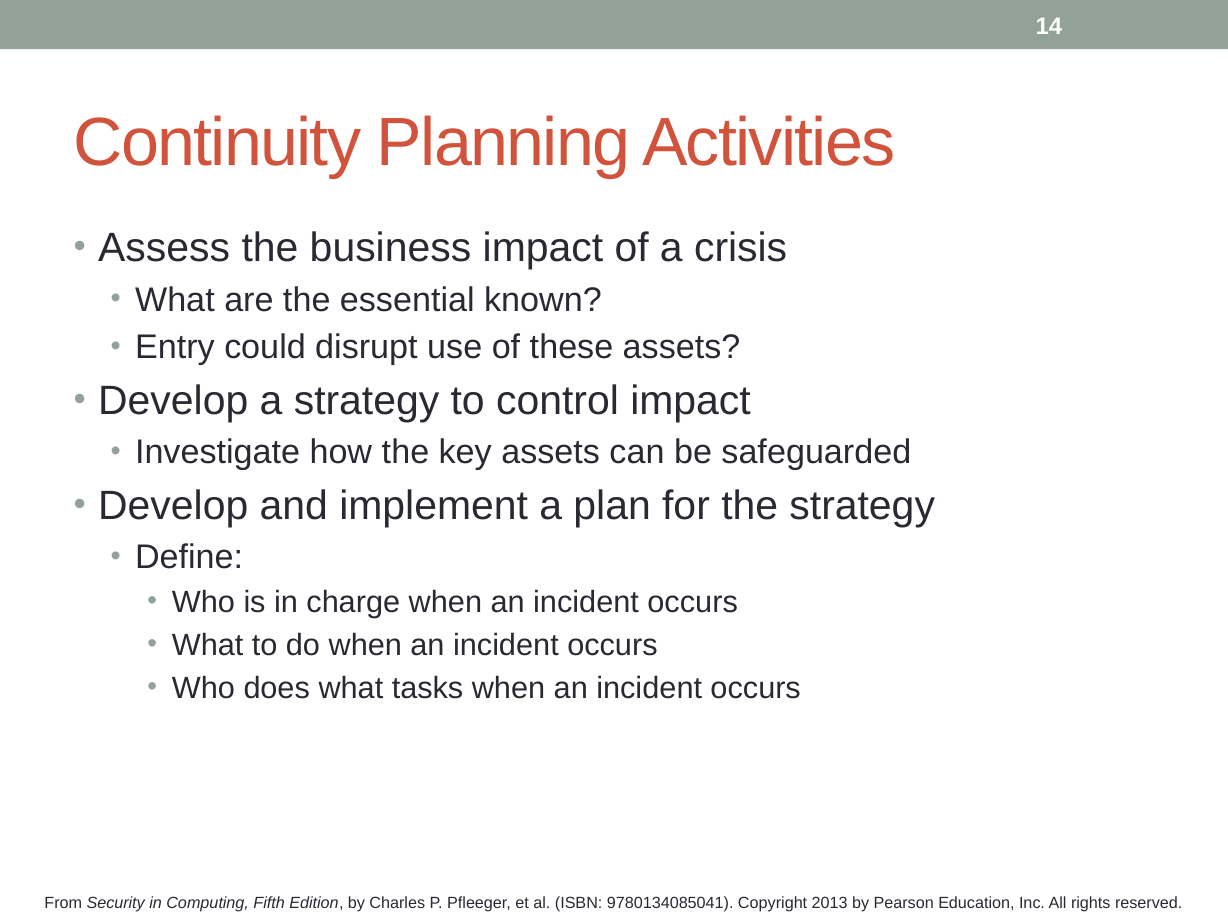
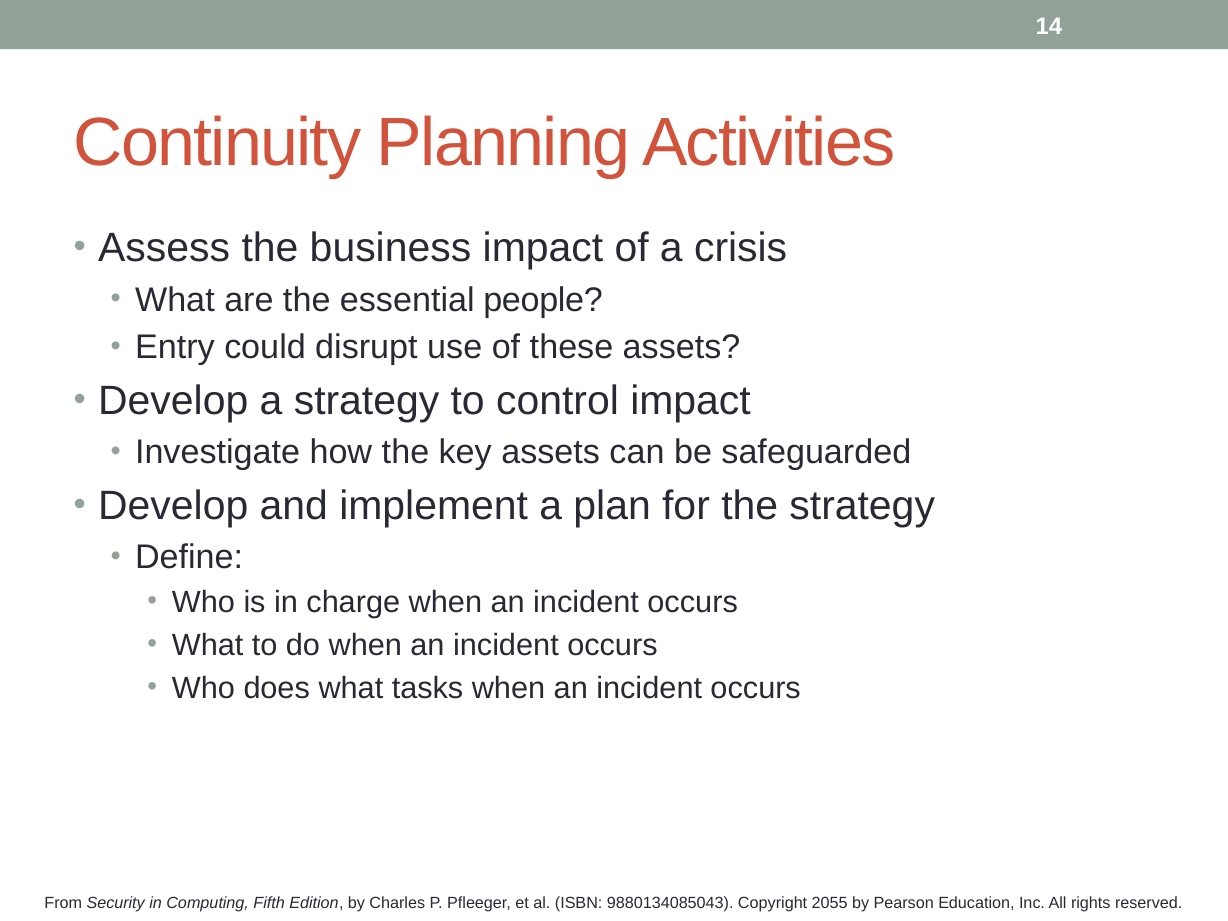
known: known -> people (543, 300)
9780134085041: 9780134085041 -> 9880134085043 (670, 903)
2013: 2013 -> 2055 (830, 903)
